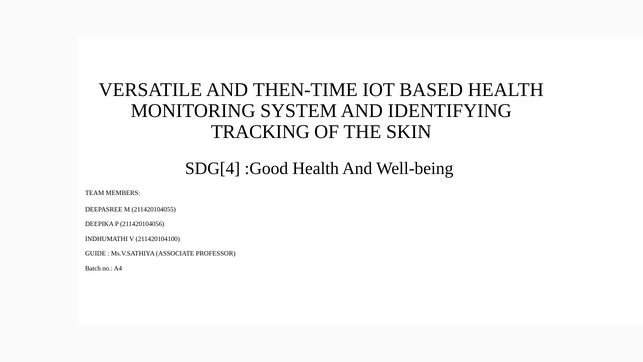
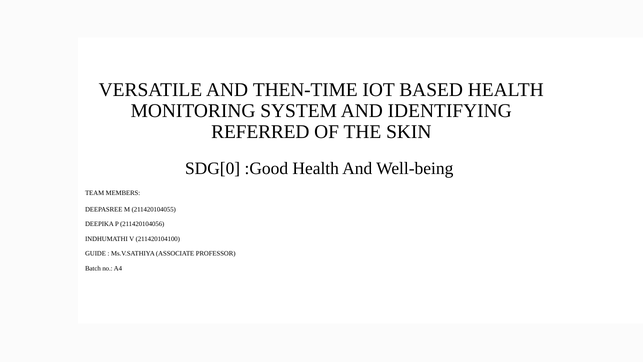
TRACKING: TRACKING -> REFERRED (260, 132)
SDG[4: SDG[4 -> SDG[0 (213, 168)
